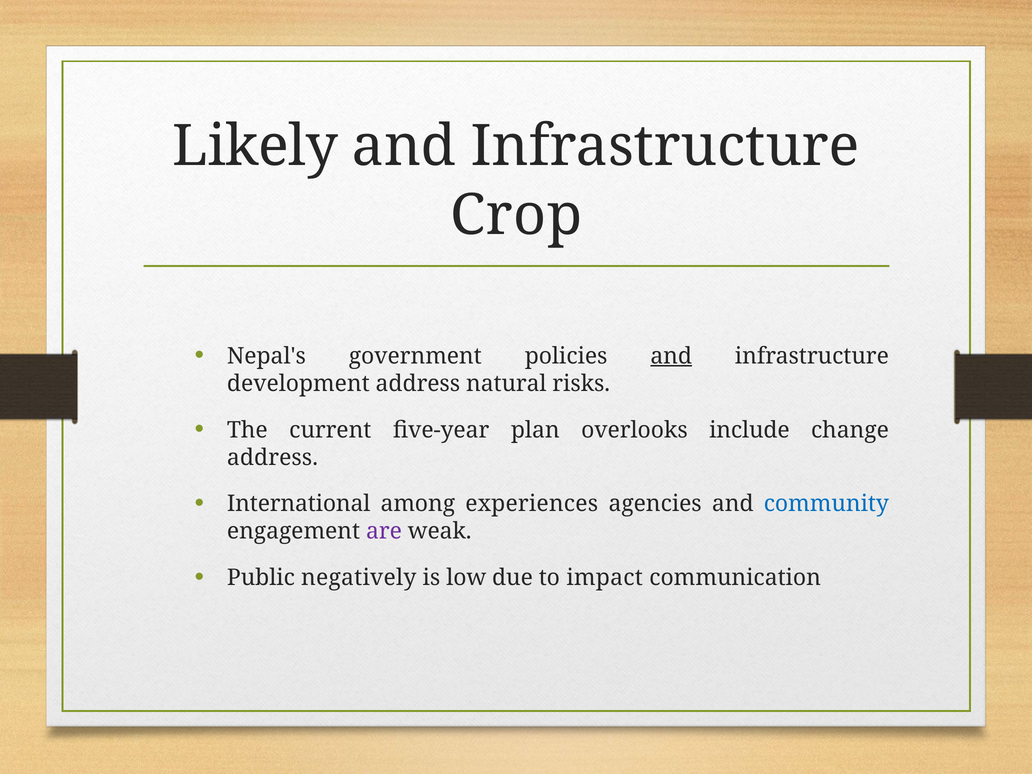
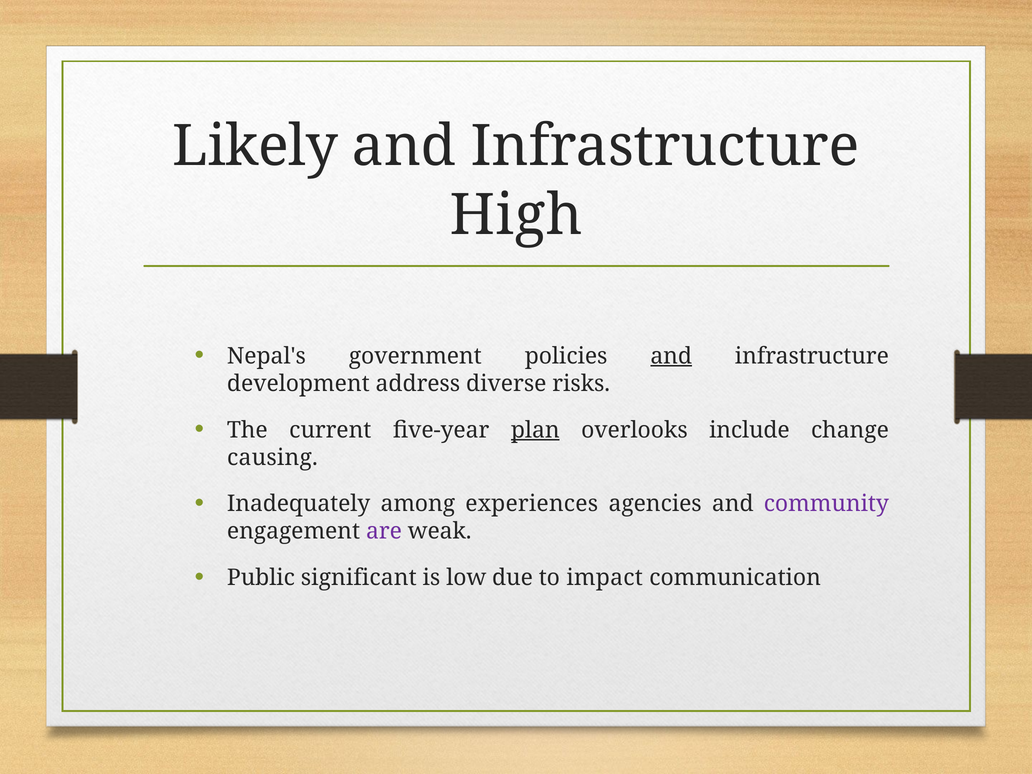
Crop: Crop -> High (516, 215)
natural: natural -> diverse (506, 384)
plan underline: none -> present (535, 430)
address: address -> causing (272, 457)
International: International -> Inadequately (299, 504)
community colour: blue -> purple (826, 504)
negatively: negatively -> significant (359, 578)
